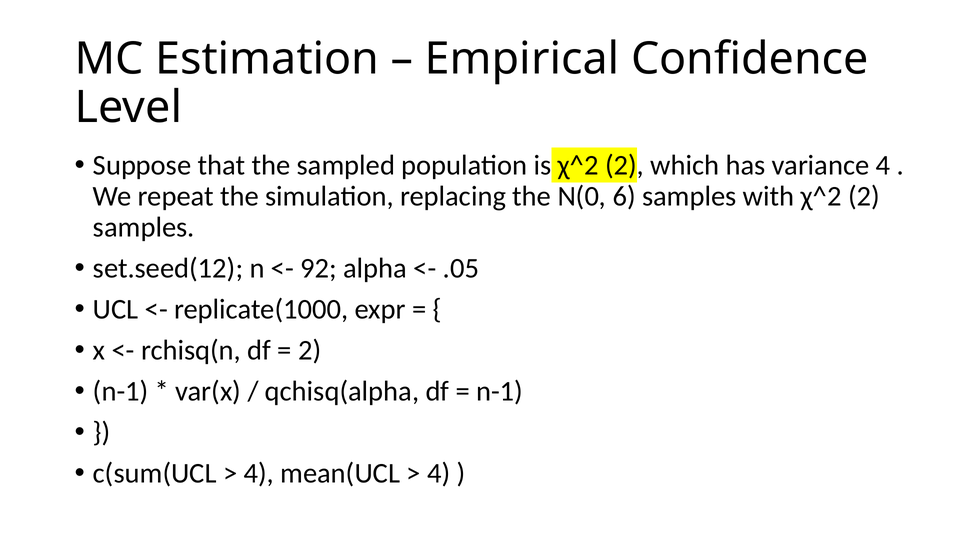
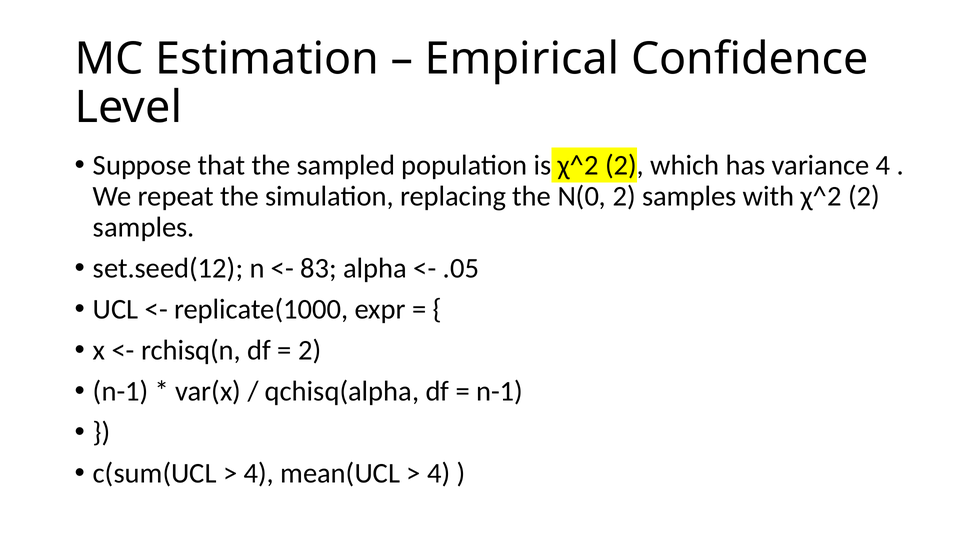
N(0 6: 6 -> 2 (624, 196)
92: 92 -> 83 (319, 268)
